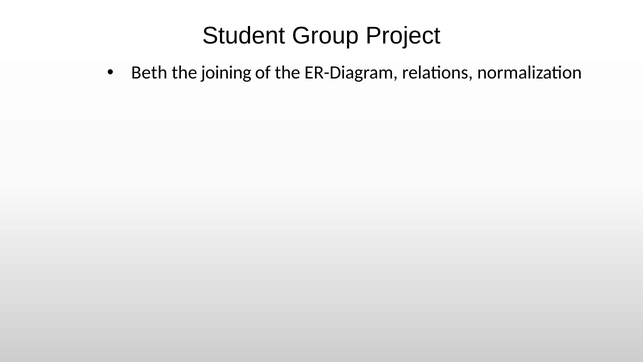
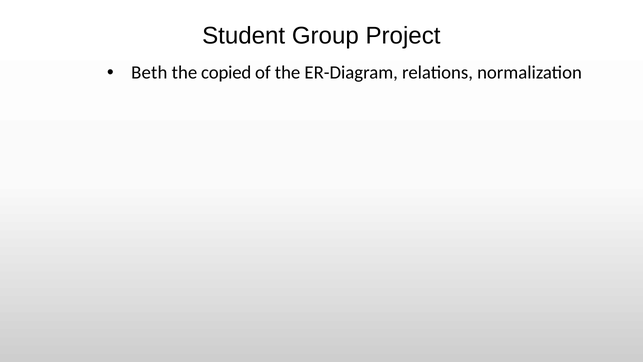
joining: joining -> copied (226, 73)
